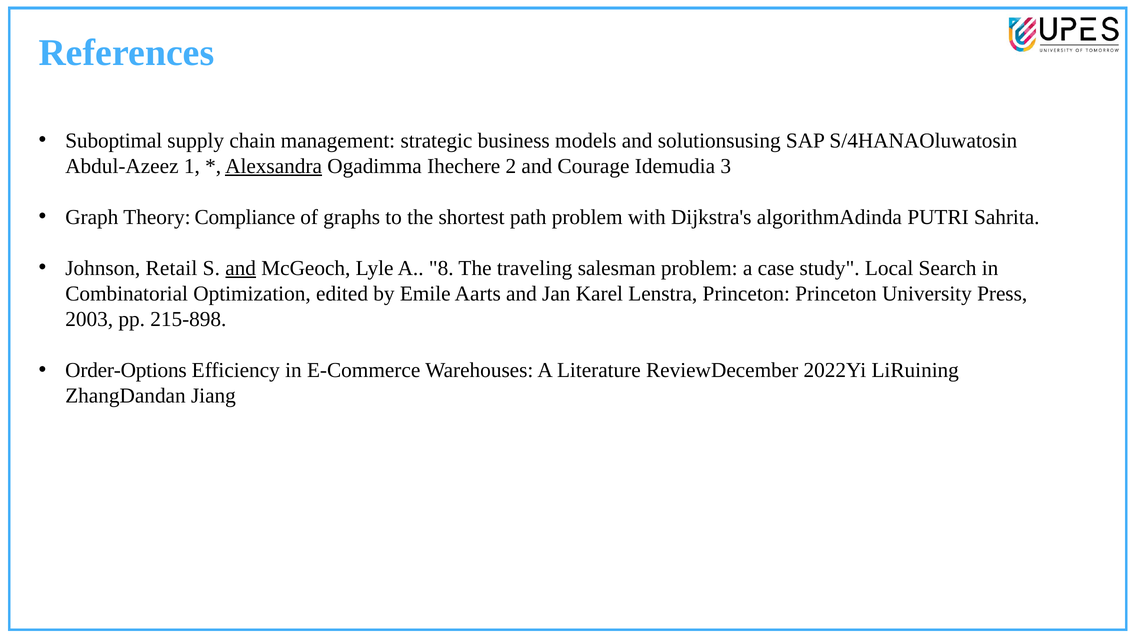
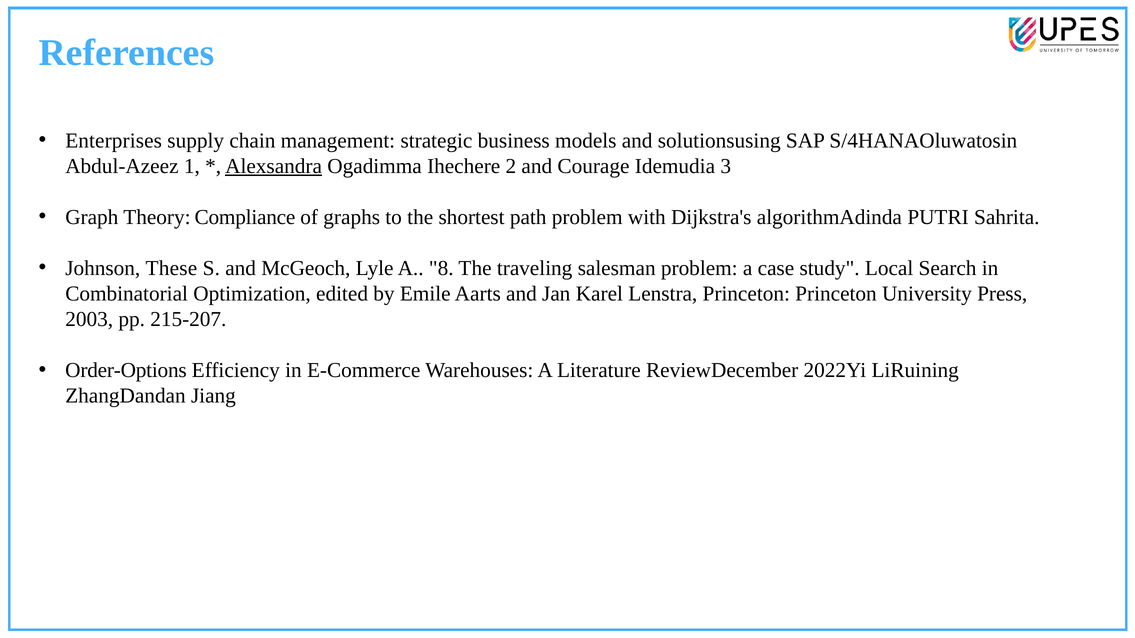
Suboptimal: Suboptimal -> Enterprises (114, 141)
Retail: Retail -> These (171, 268)
and underline: present -> none (241, 268)
215-898: 215-898 -> 215-207 (188, 319)
